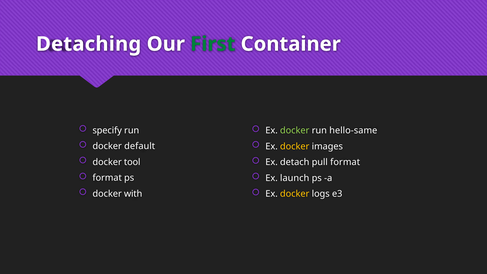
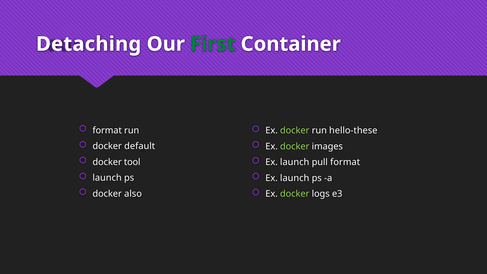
specify: specify -> format (107, 130)
hello-same: hello-same -> hello-these (353, 131)
docker colour: yellow -> light green (295, 146)
detach: detach -> launch (295, 162)
format: format -> launch (107, 178)
with: with -> also (133, 194)
docker colour: yellow -> light green (295, 194)
